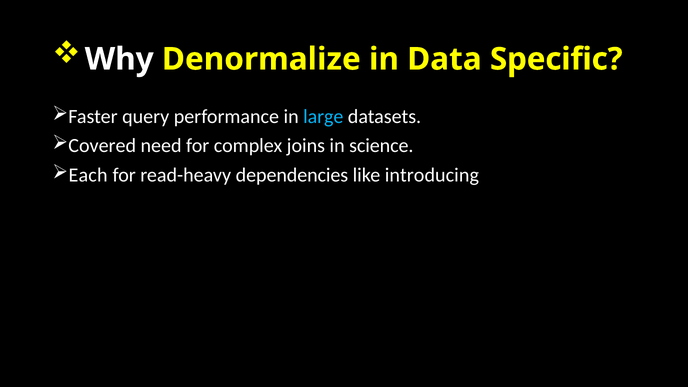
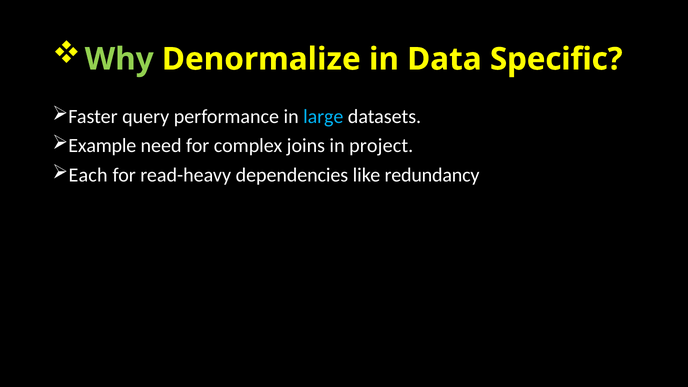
Why colour: white -> light green (119, 59)
Covered: Covered -> Example (102, 146)
science: science -> project (381, 146)
introducing: introducing -> redundancy (432, 175)
